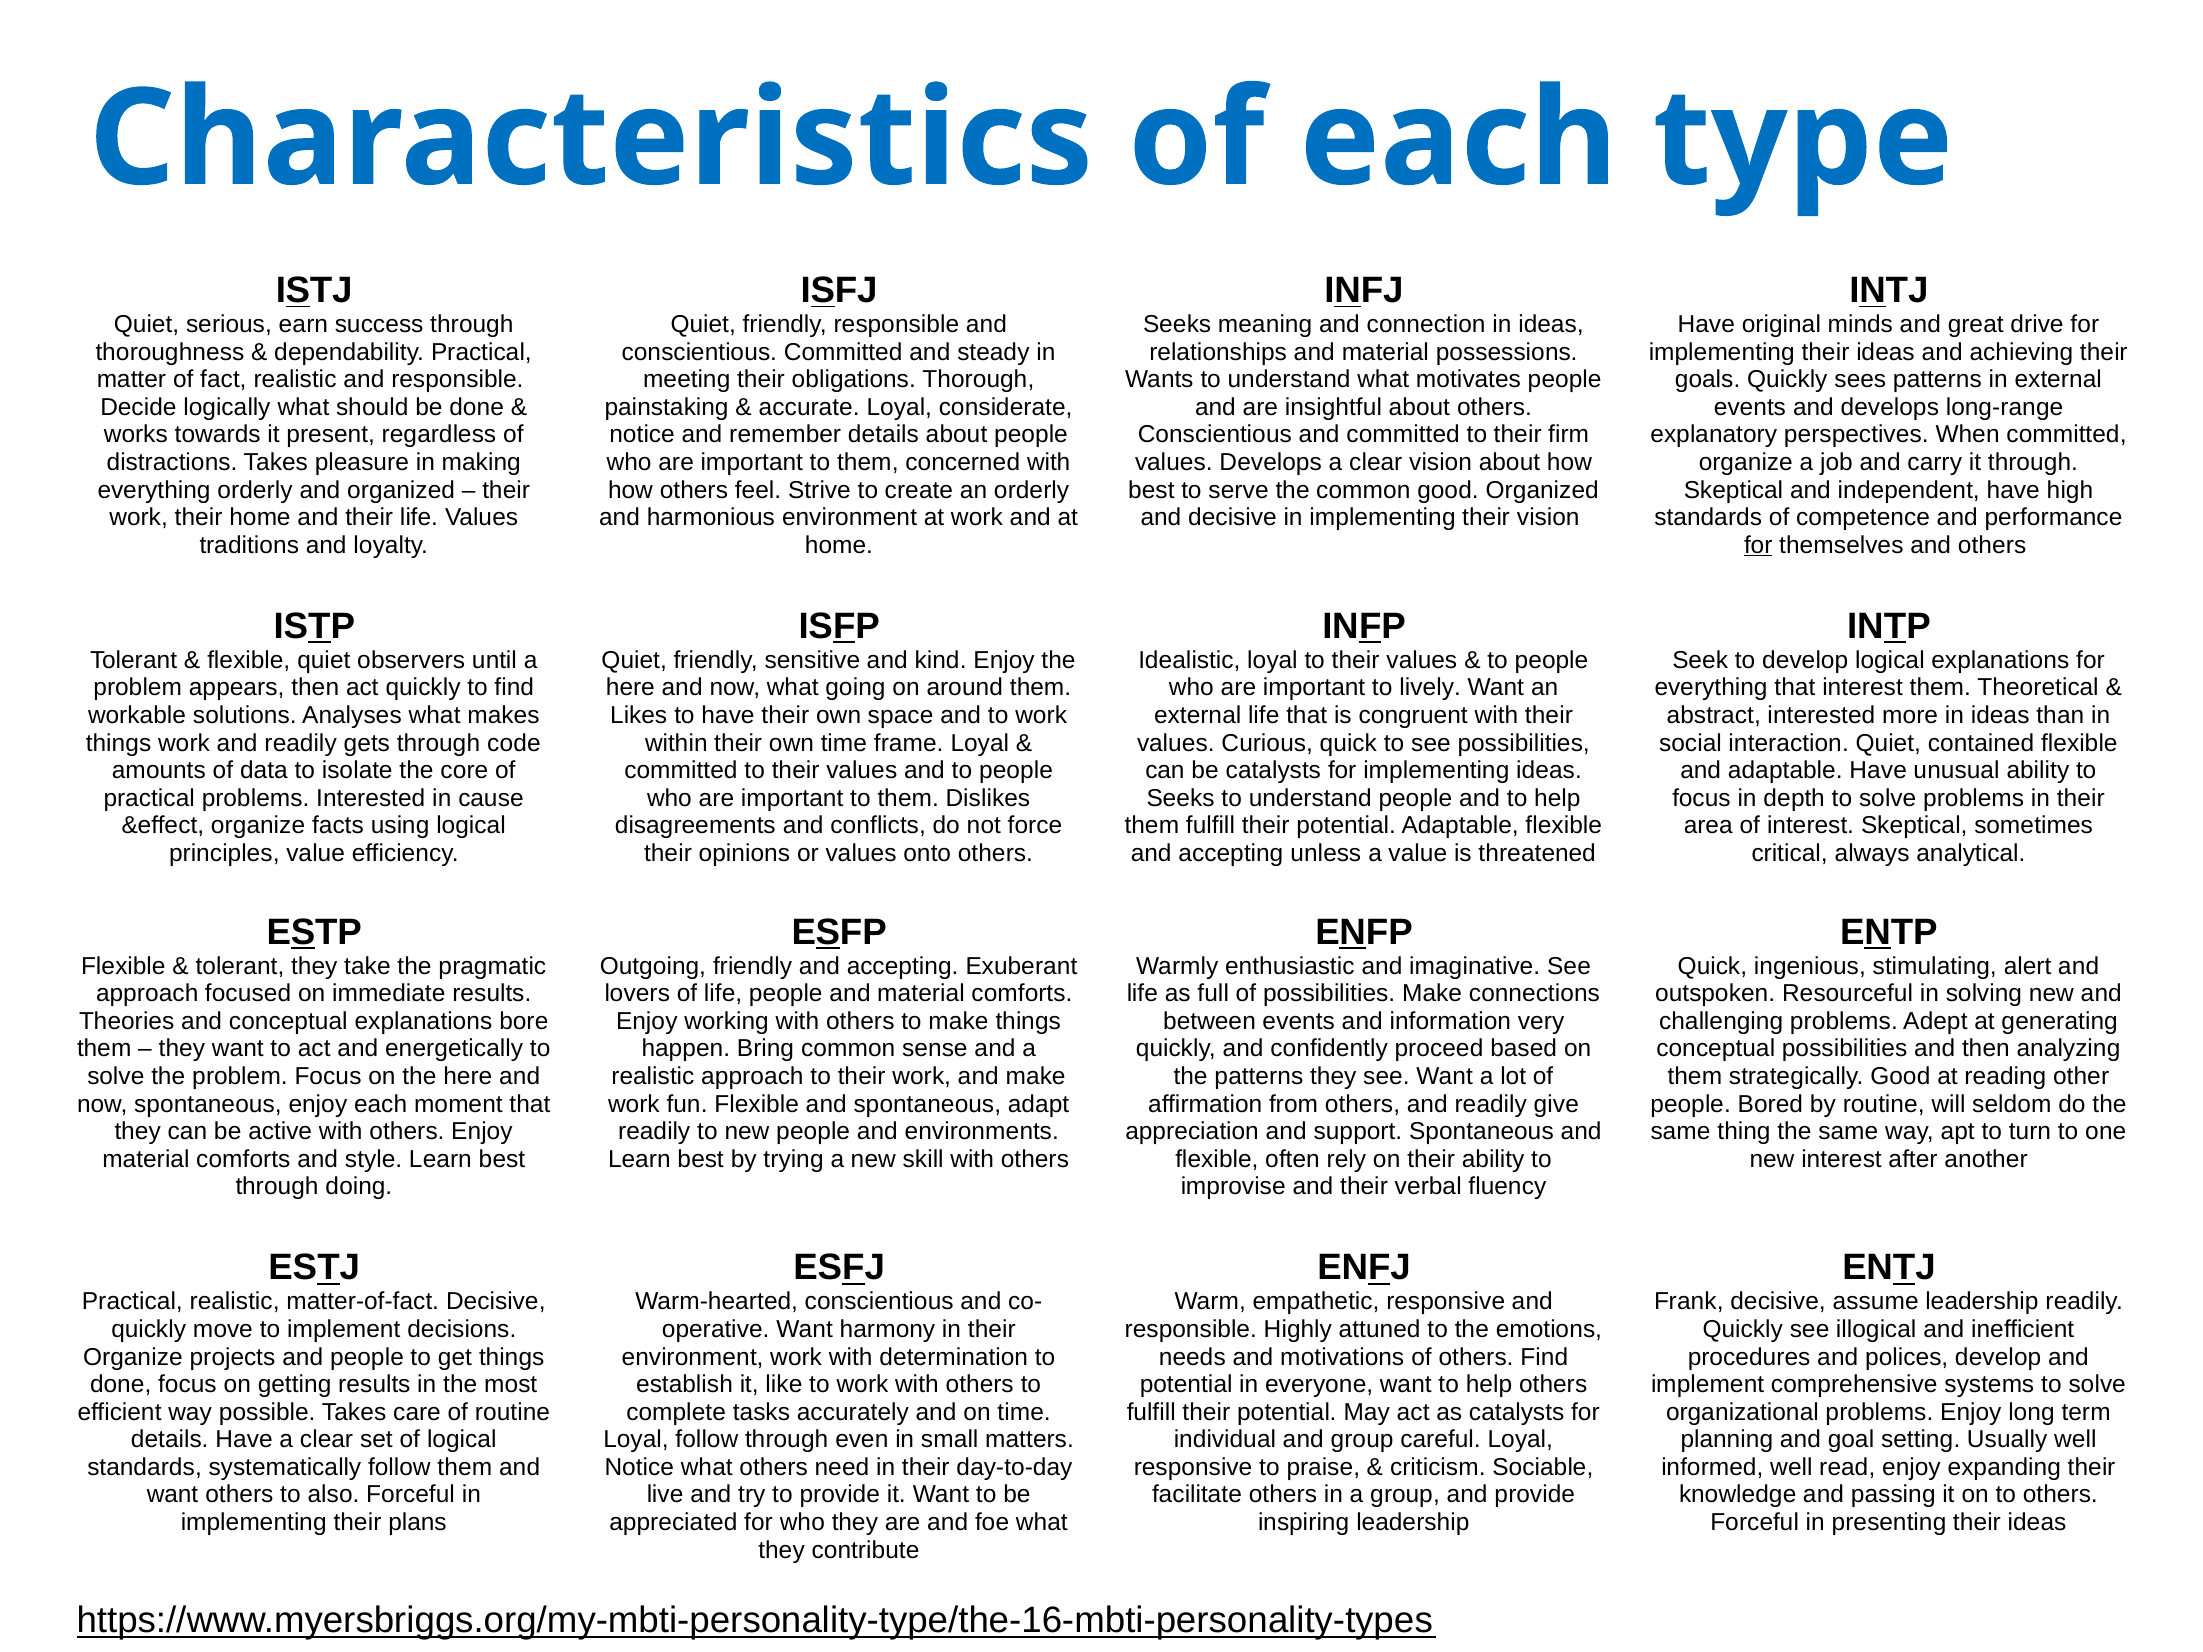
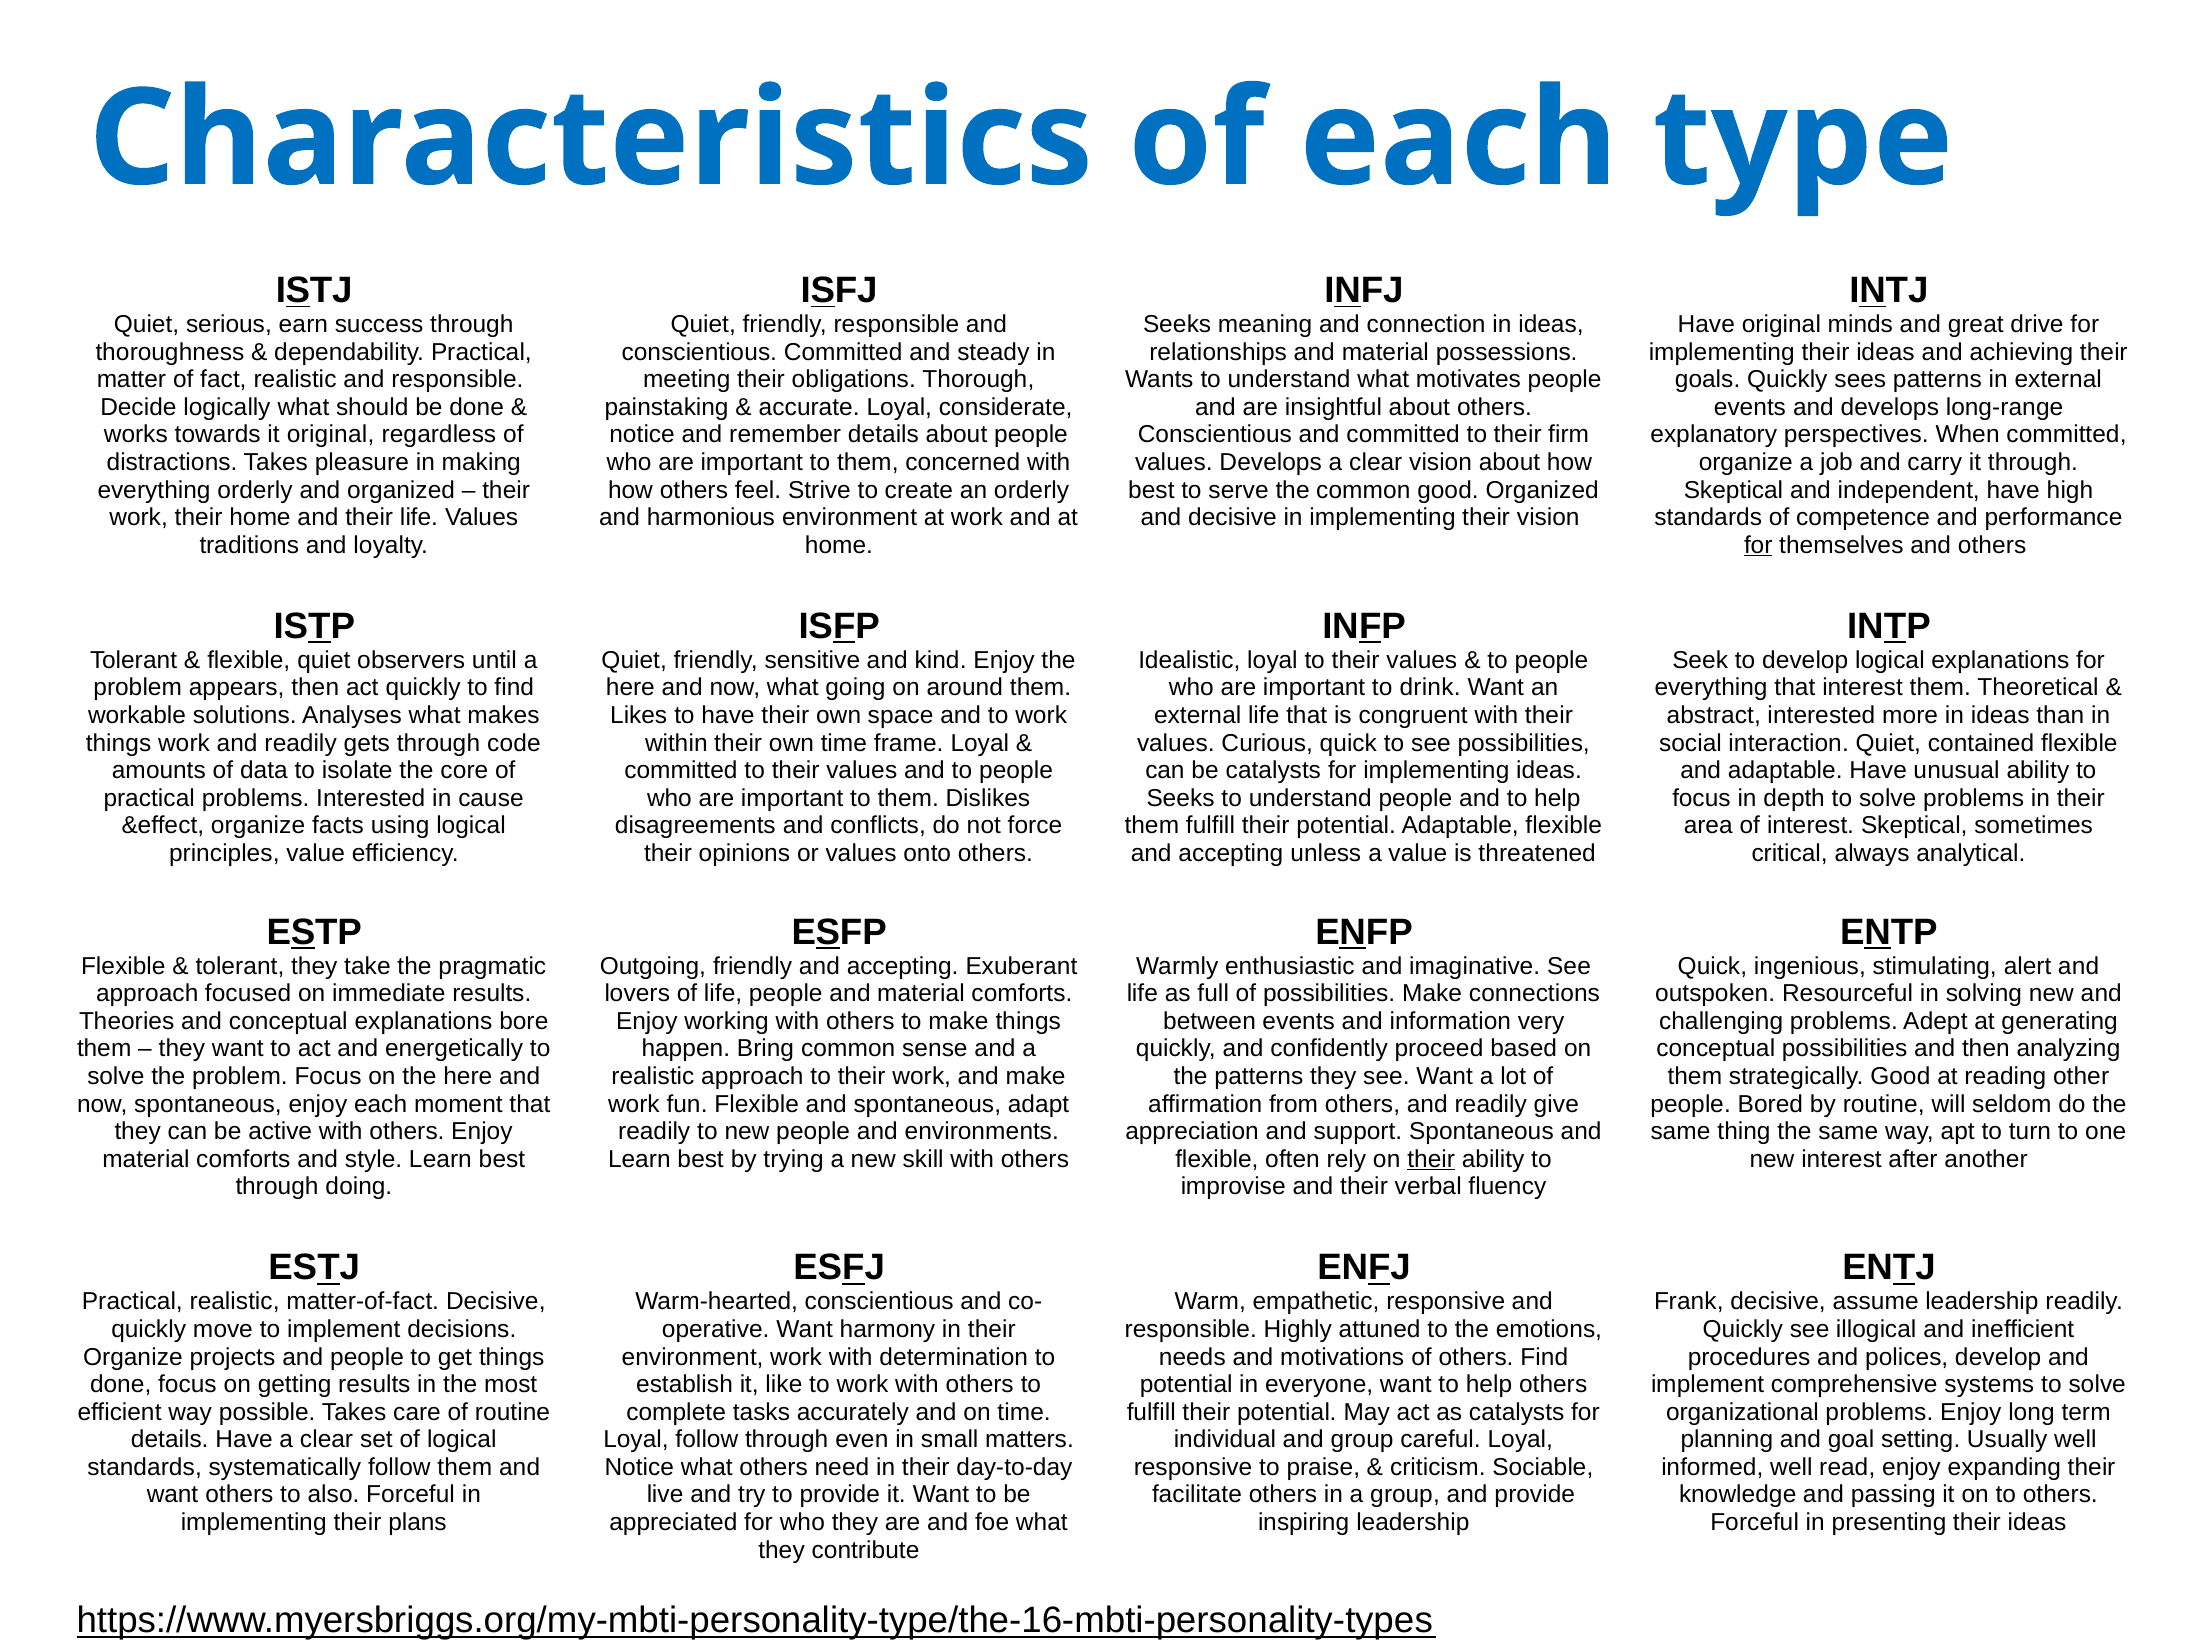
it present: present -> original (331, 435)
lively: lively -> drink (1430, 688)
their underline: none -> present (1431, 1159)
